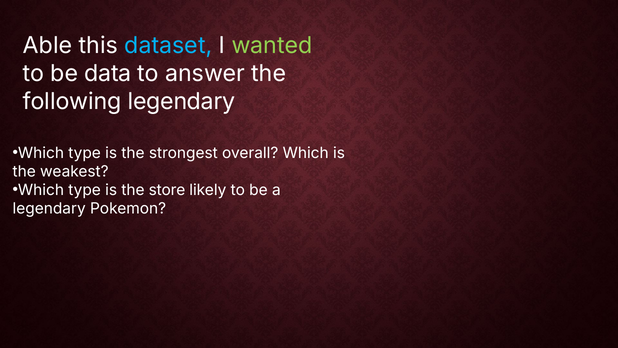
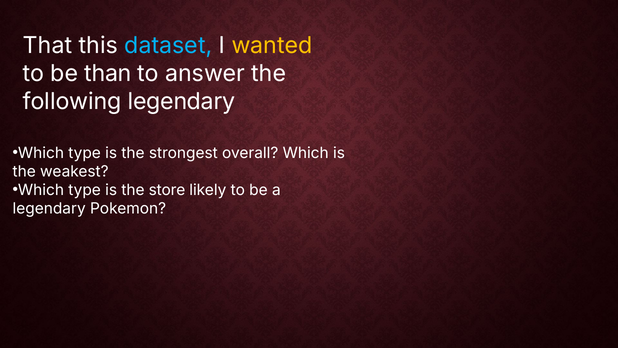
Able: Able -> That (47, 46)
wanted colour: light green -> yellow (272, 46)
data: data -> than (108, 74)
